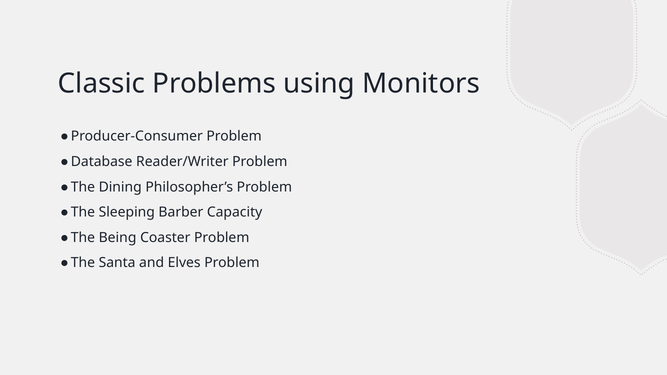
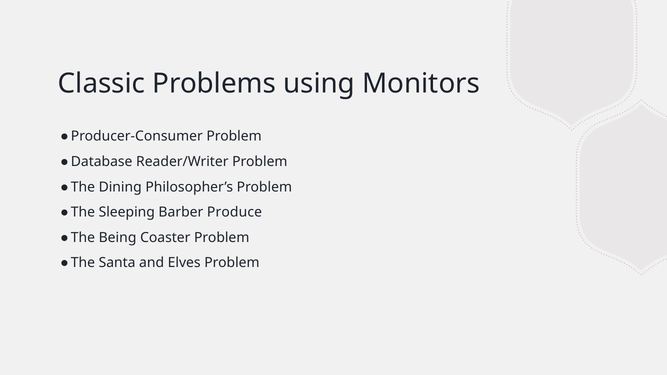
Capacity: Capacity -> Produce (234, 212)
